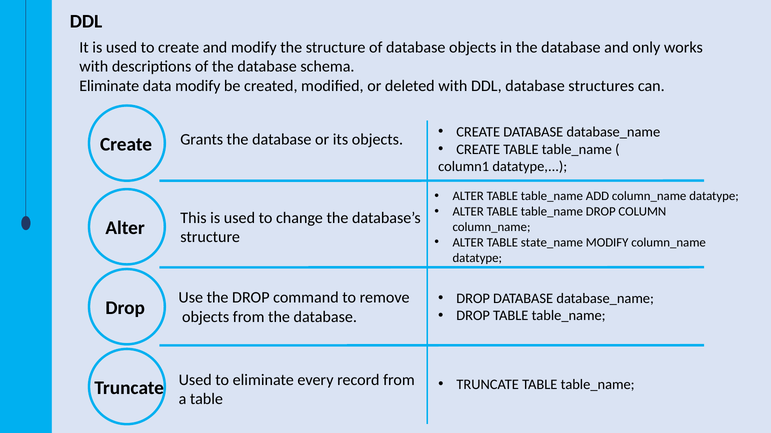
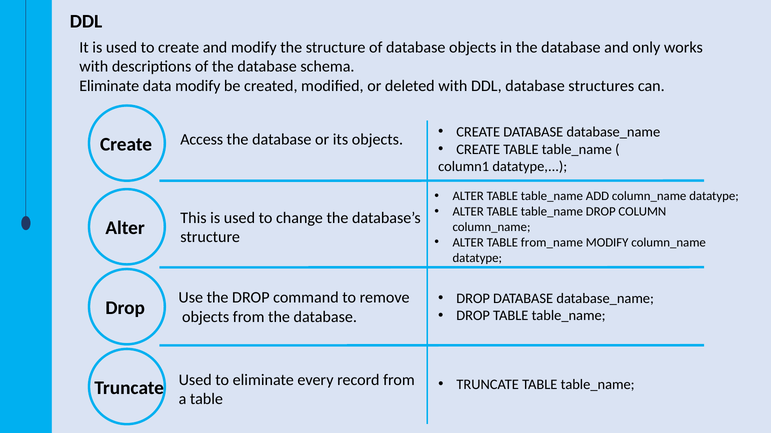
Grants: Grants -> Access (202, 139)
state_name: state_name -> from_name (552, 243)
